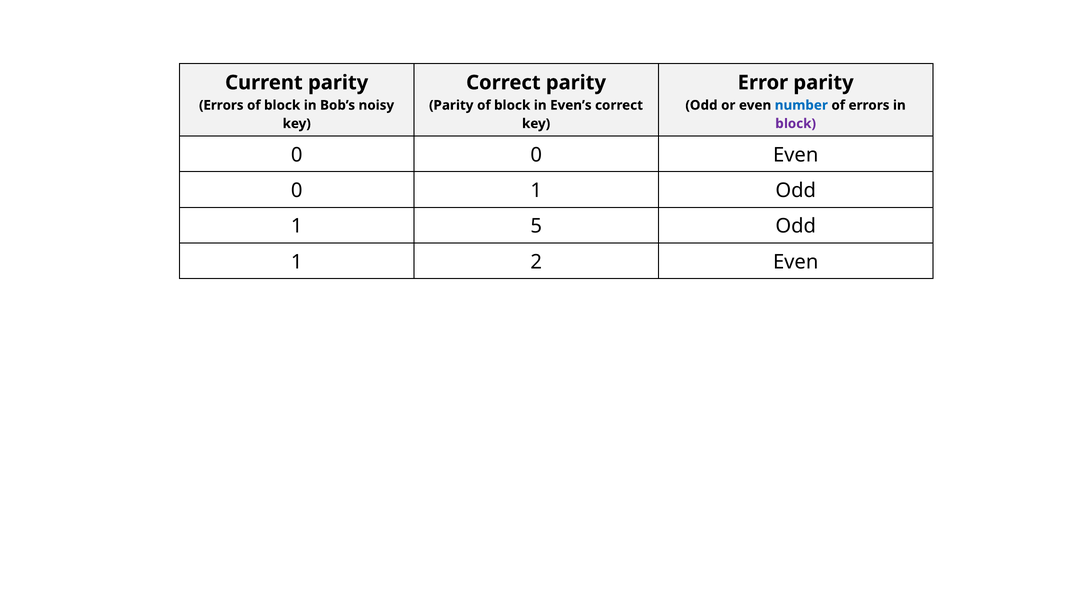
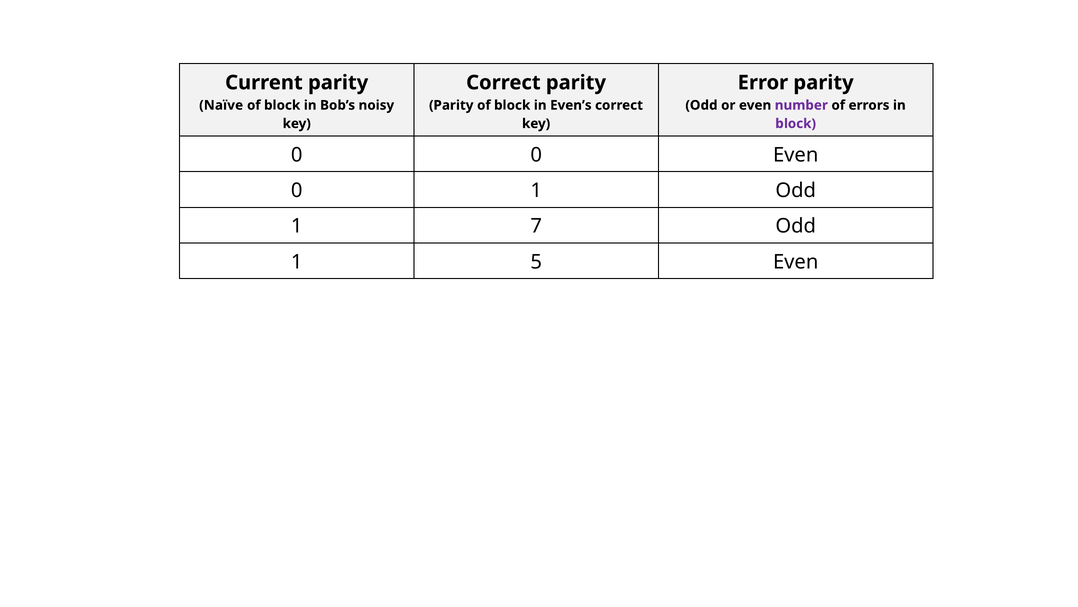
Errors: Errors -> Naïve (221, 105)
number colour: blue -> purple (801, 105)
5: 5 -> 7 (536, 226)
2: 2 -> 5 (536, 262)
